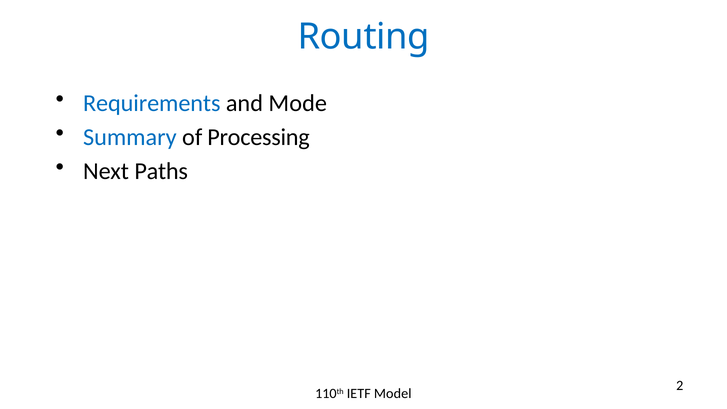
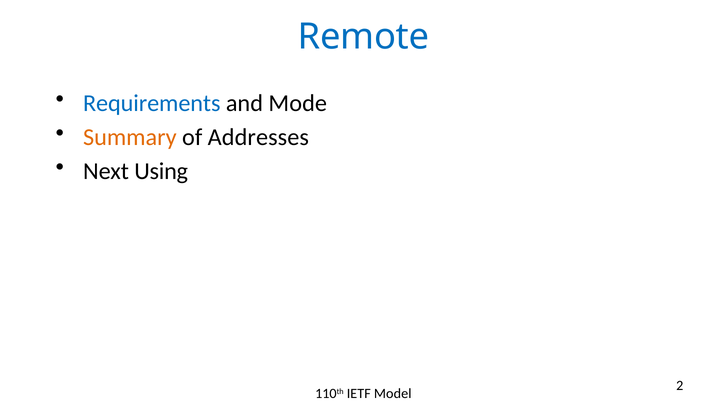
Routing: Routing -> Remote (364, 37)
Summary colour: blue -> orange (130, 137)
Processing: Processing -> Addresses (258, 137)
Paths: Paths -> Using (161, 171)
